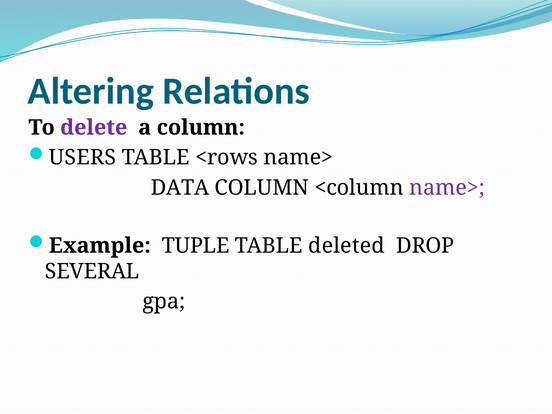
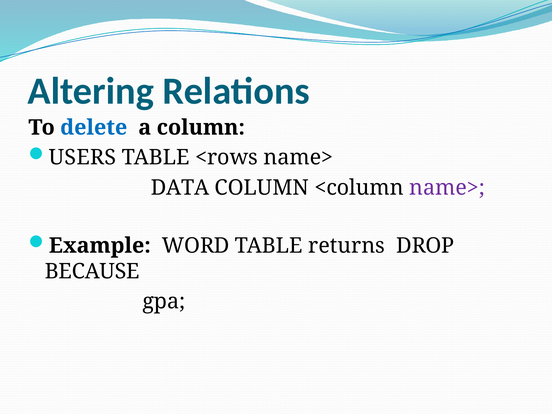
delete colour: purple -> blue (94, 128)
TUPLE: TUPLE -> WORD (196, 246)
deleted: deleted -> returns (347, 246)
SEVERAL: SEVERAL -> BECAUSE (92, 271)
